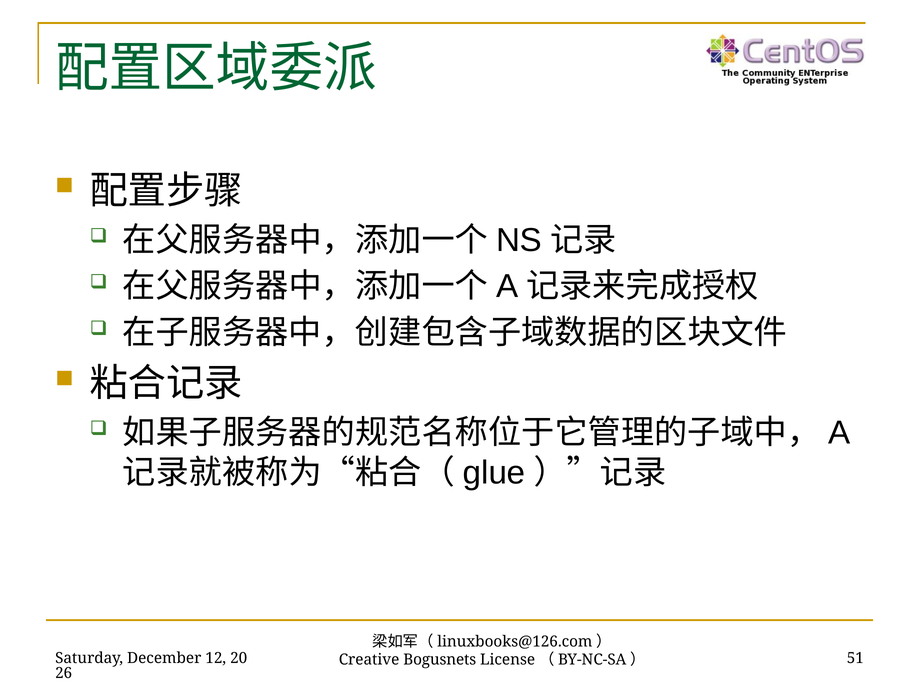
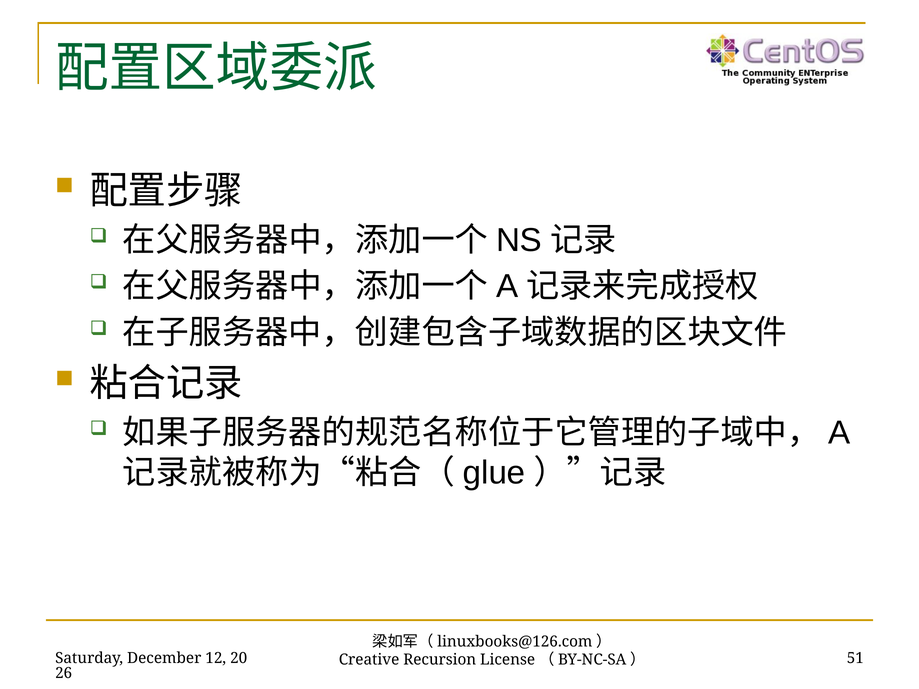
Bogusnets: Bogusnets -> Recursion (440, 660)
